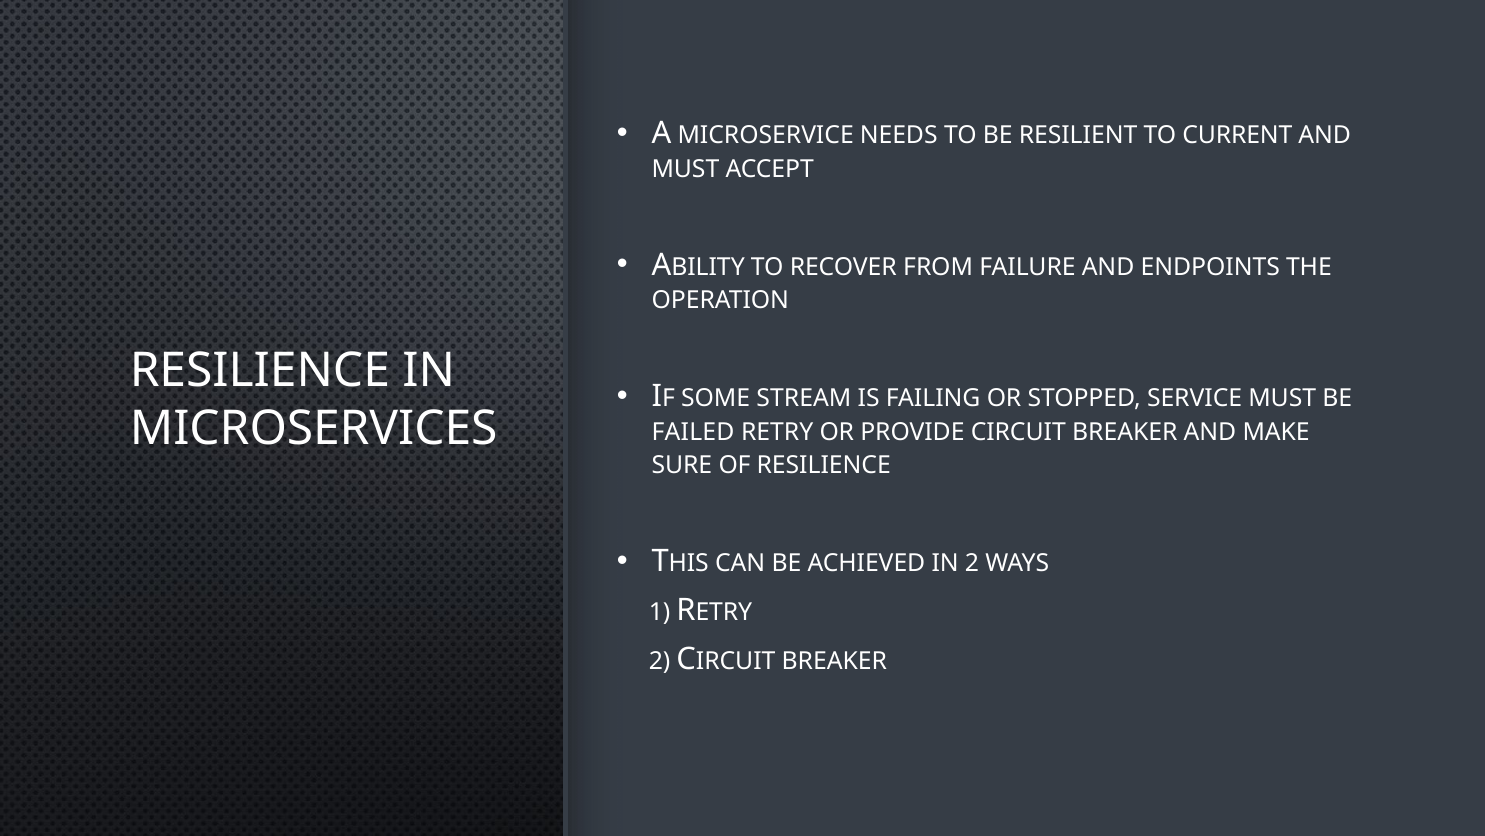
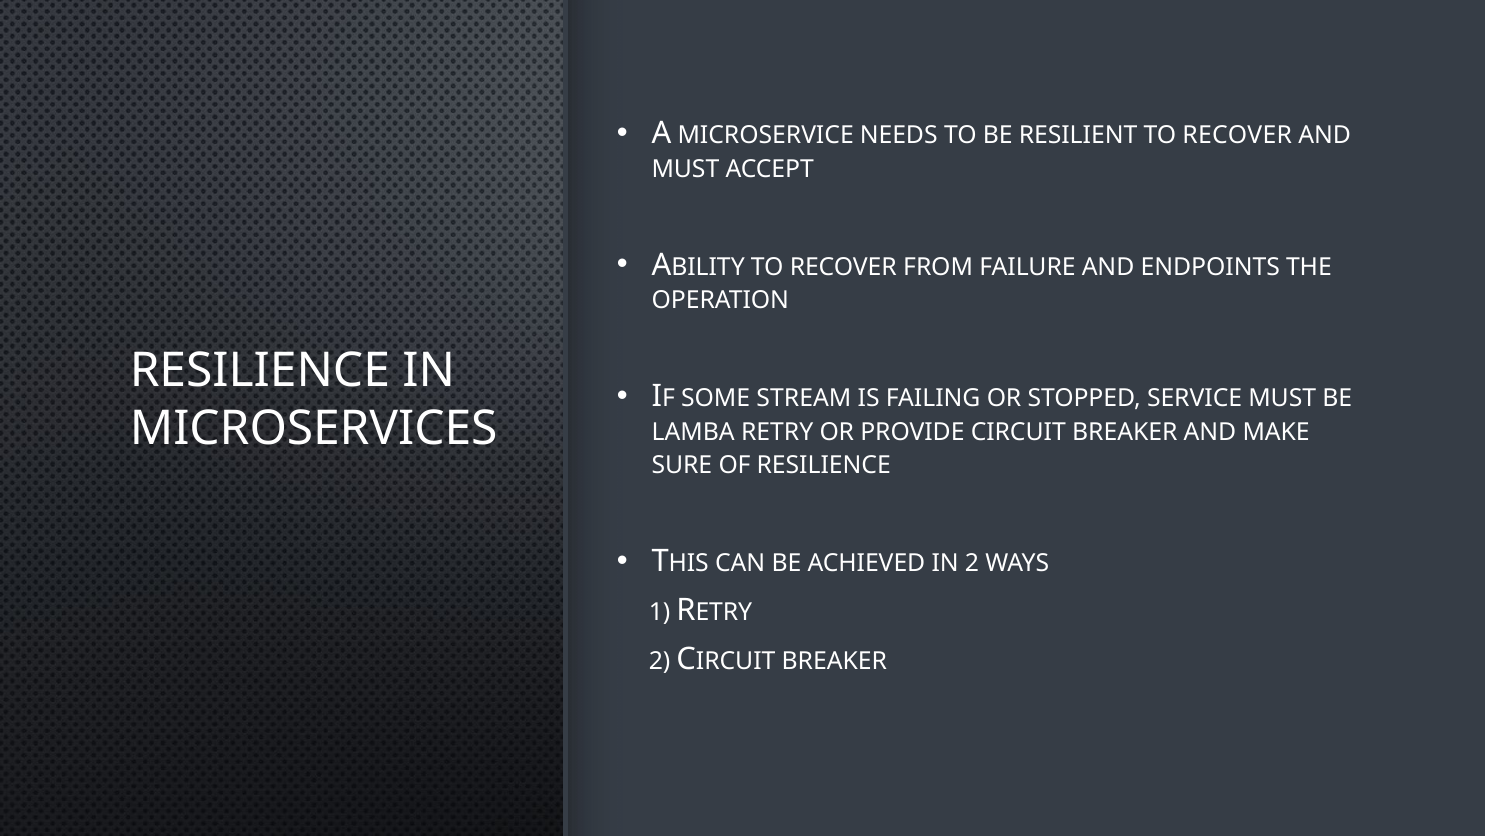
RESILIENT TO CURRENT: CURRENT -> RECOVER (1237, 135)
FAILED: FAILED -> LAMBA (693, 432)
